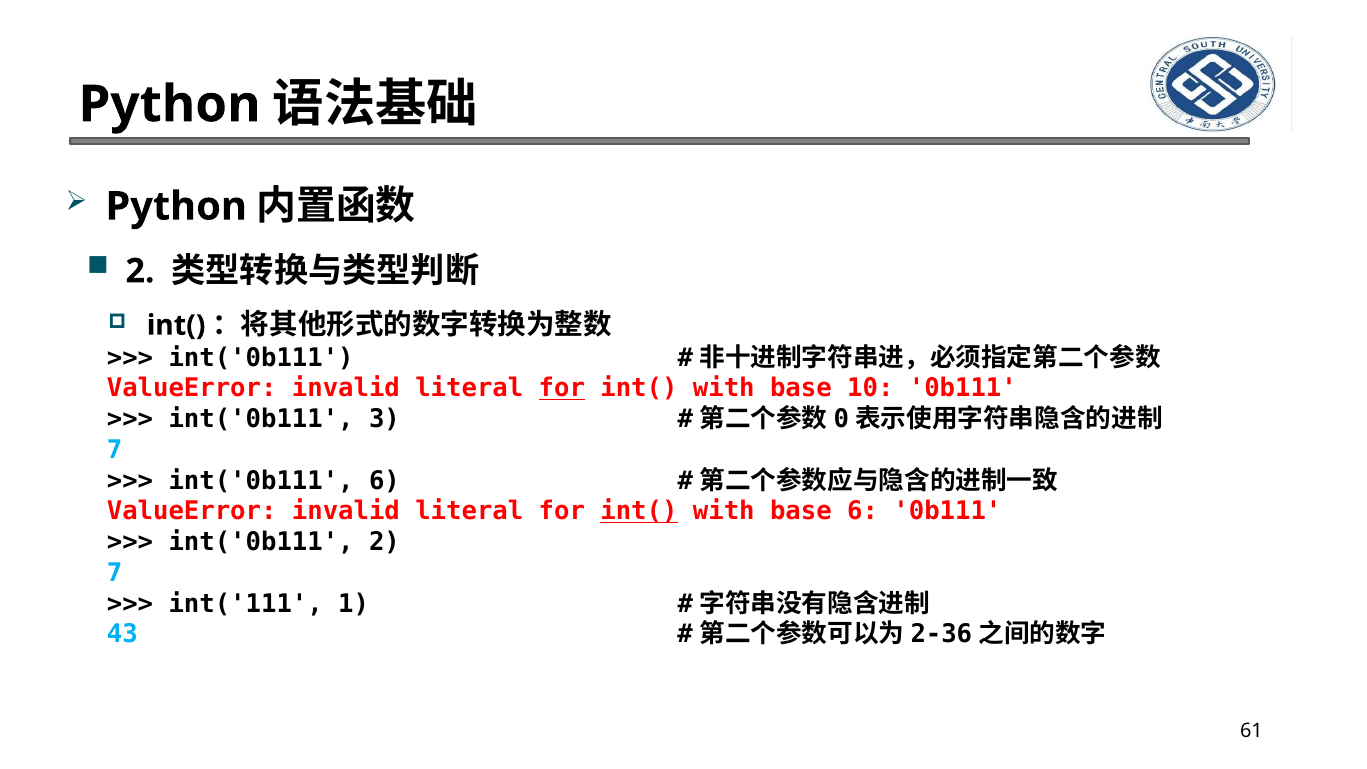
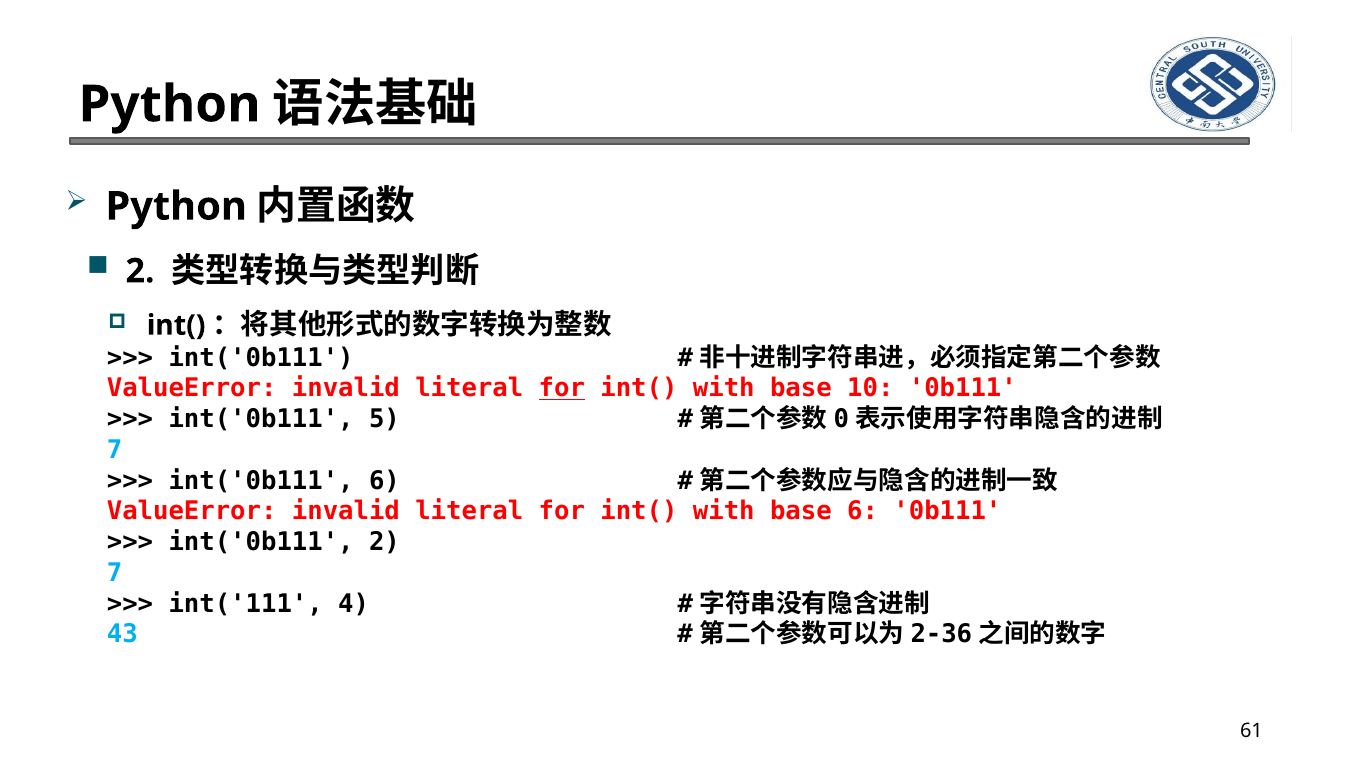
3: 3 -> 5 (385, 419)
int( underline: present -> none (639, 511)
1: 1 -> 4 (354, 604)
